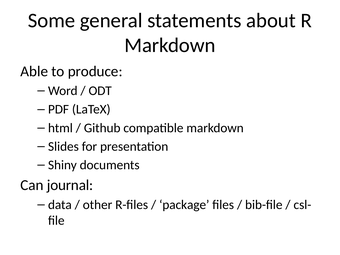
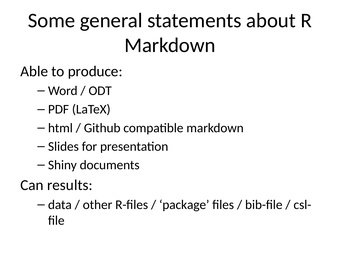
journal: journal -> results (70, 185)
